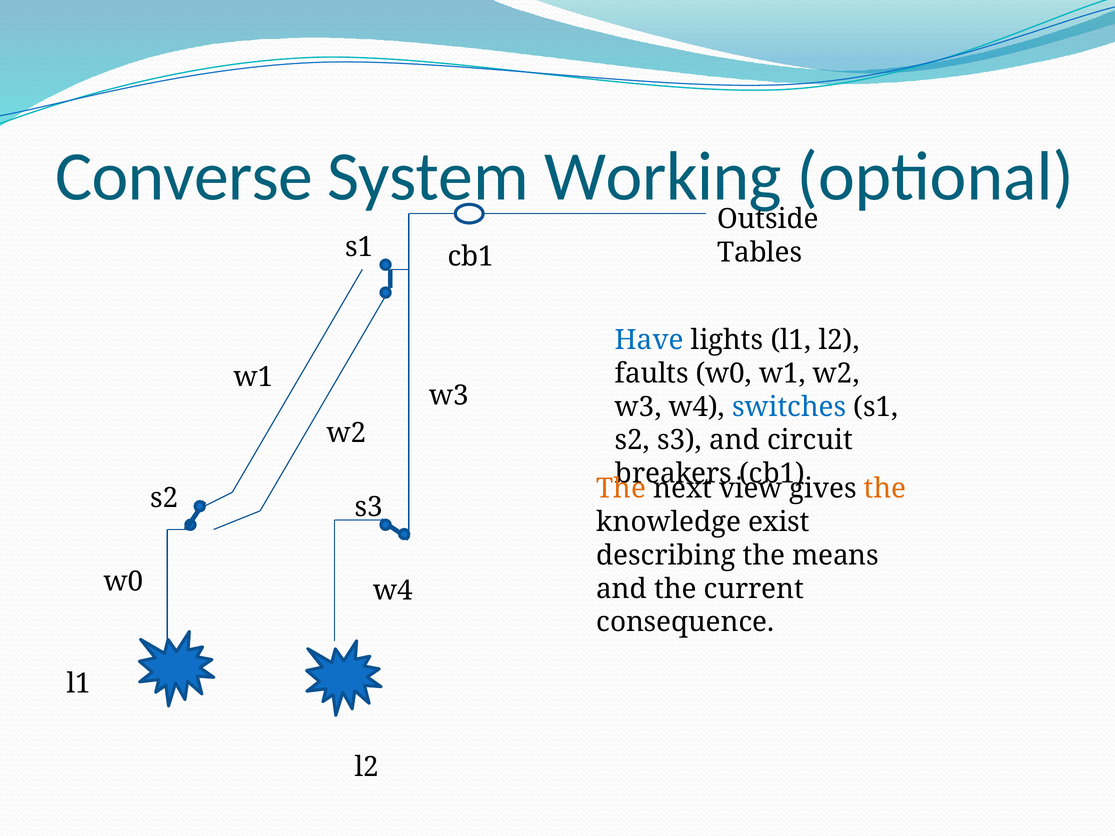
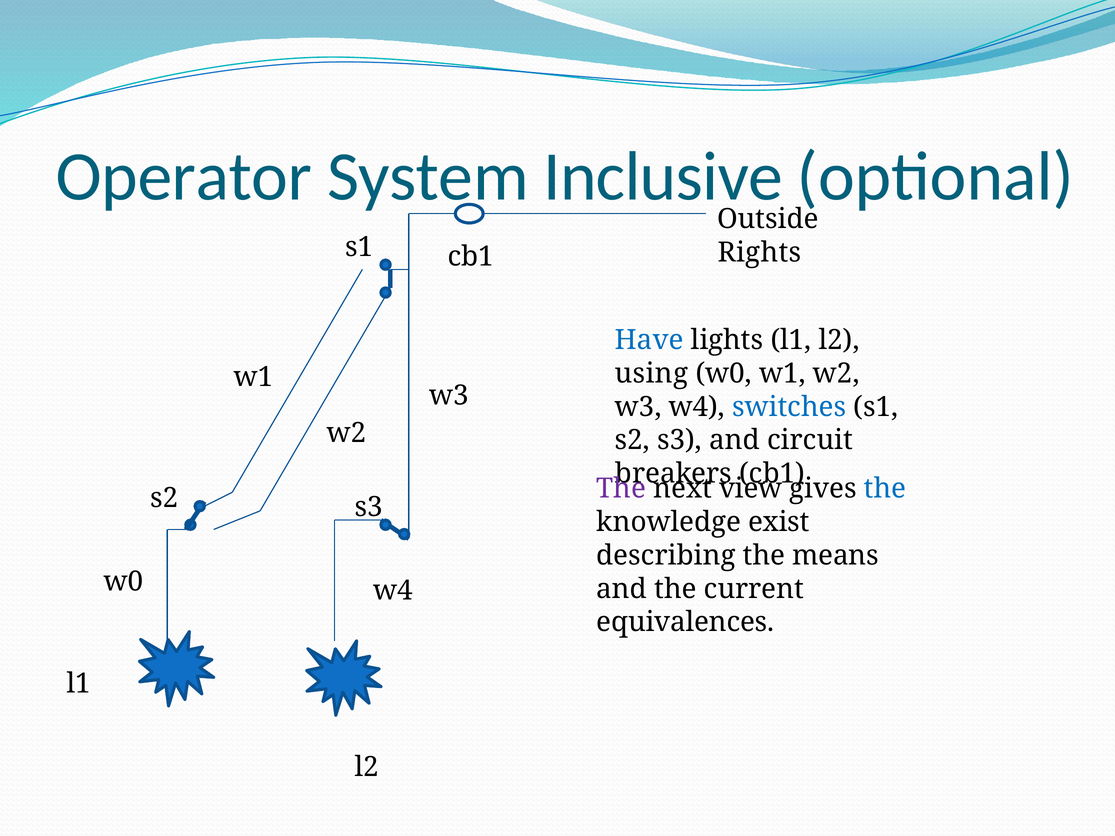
Converse: Converse -> Operator (184, 177)
Working: Working -> Inclusive (663, 177)
Tables: Tables -> Rights (759, 253)
faults: faults -> using (652, 374)
The colour: orange -> purple (621, 489)
the colour: orange -> blue (885, 489)
consequence: consequence -> equivalences (685, 622)
